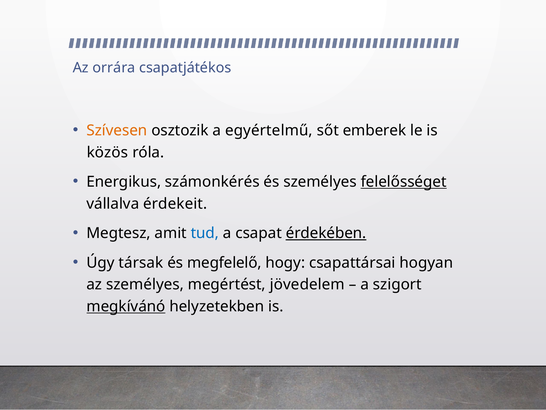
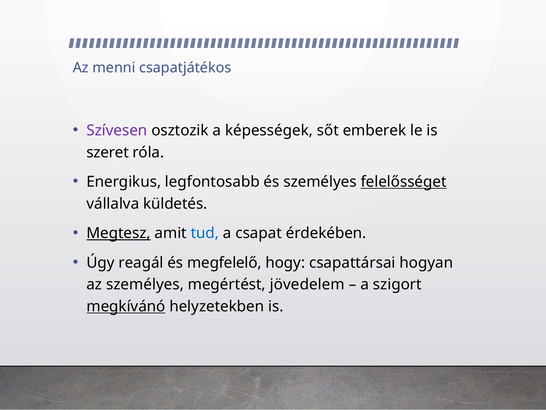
orrára: orrára -> menni (114, 67)
Szívesen colour: orange -> purple (117, 130)
egyértelmű: egyértelmű -> képességek (269, 130)
közös: közös -> szeret (108, 152)
számonkérés: számonkérés -> legfontosabb (212, 182)
érdekeit: érdekeit -> küldetés (175, 203)
Megtesz underline: none -> present (119, 233)
érdekében underline: present -> none (326, 233)
társak: társak -> reagál (141, 262)
